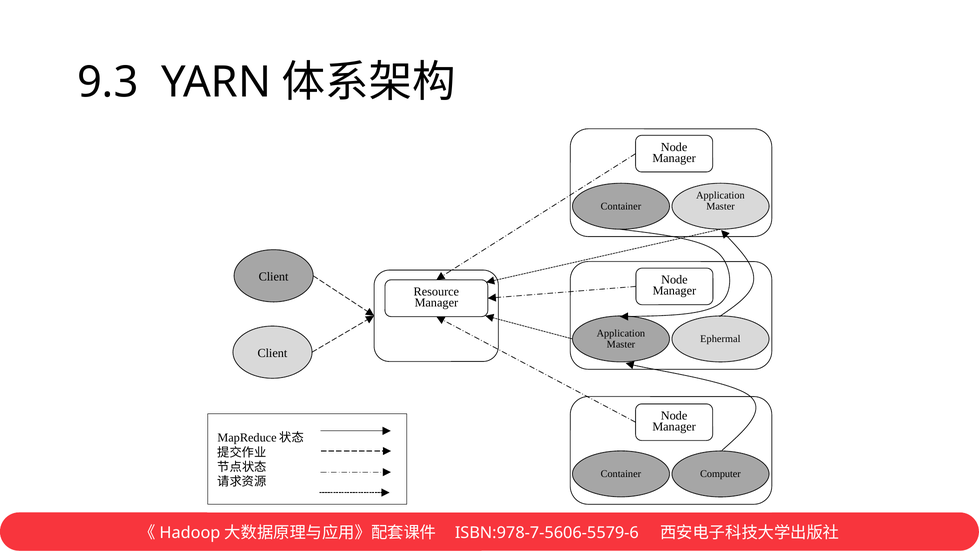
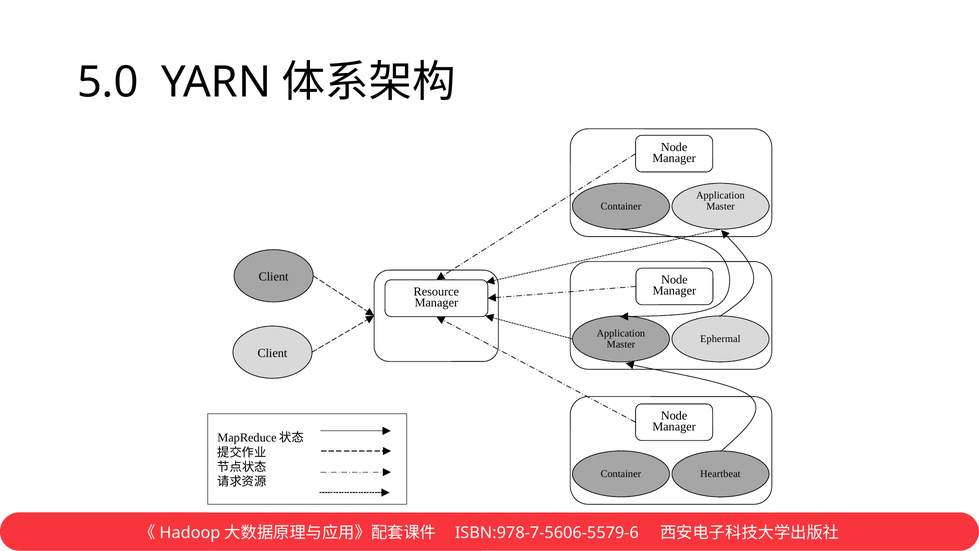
9.3: 9.3 -> 5.0 (108, 82)
Computer: Computer -> Heartbeat (720, 474)
